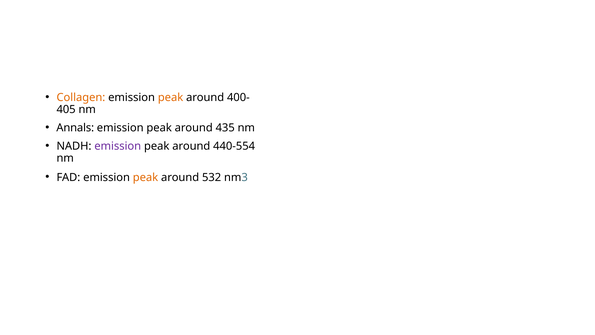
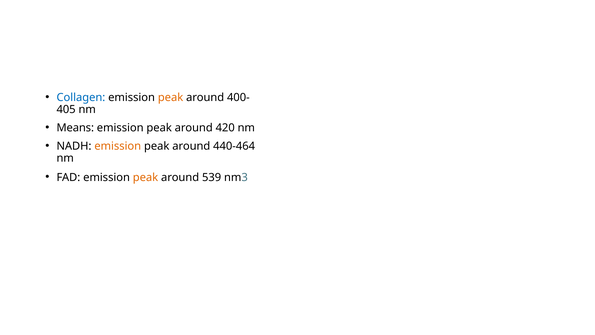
Collagen colour: orange -> blue (81, 97)
Annals: Annals -> Means (75, 128)
435: 435 -> 420 (225, 128)
emission colour: purple -> orange (118, 146)
440-554: 440-554 -> 440-464 (234, 146)
532: 532 -> 539 (212, 177)
